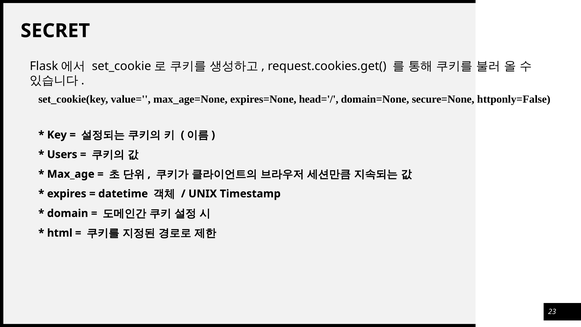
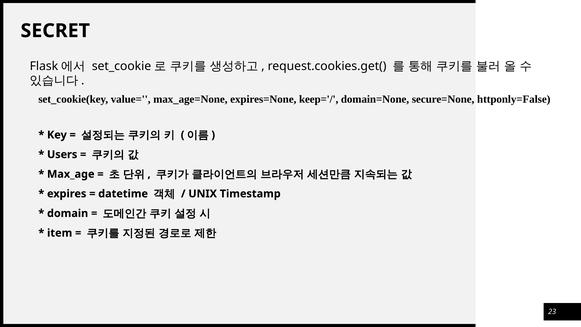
head='/: head='/ -> keep='/ (319, 99)
html: html -> item (60, 233)
